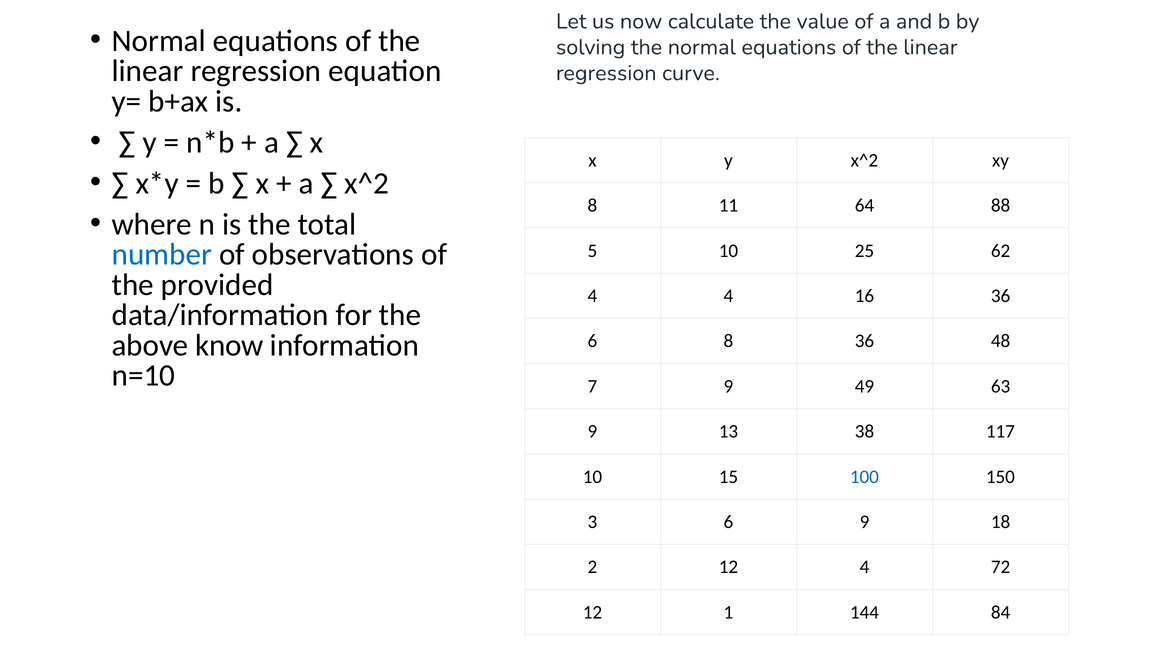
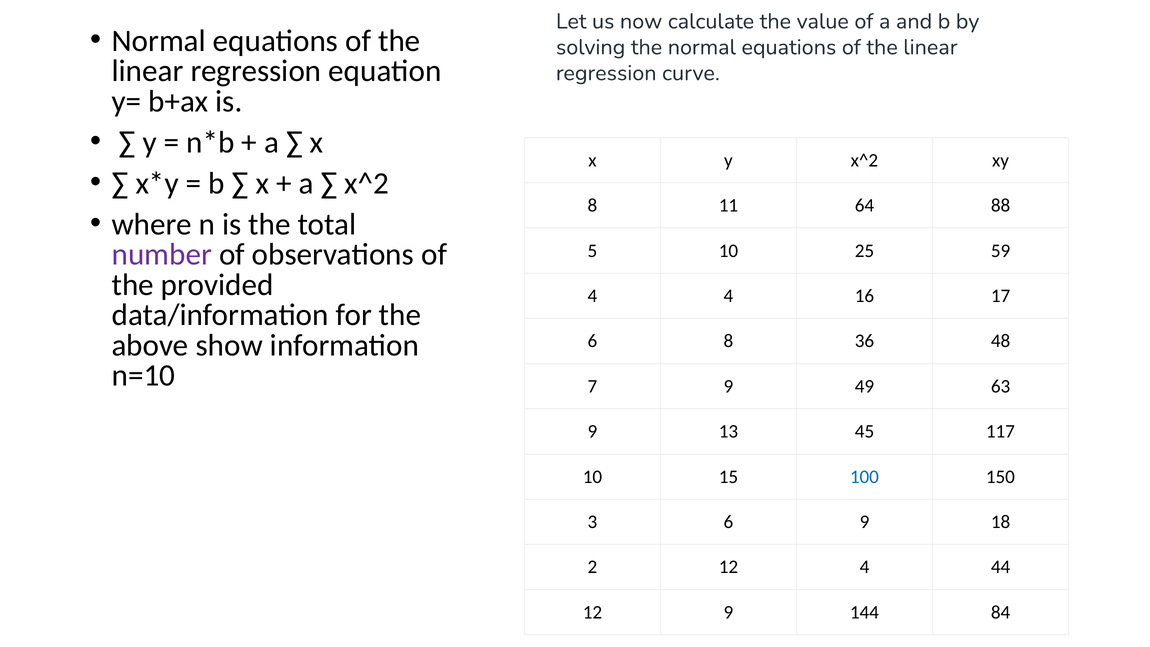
number colour: blue -> purple (162, 255)
62: 62 -> 59 (1001, 251)
16 36: 36 -> 17 (1001, 296)
know: know -> show (229, 345)
38: 38 -> 45 (865, 431)
72: 72 -> 44 (1001, 567)
12 1: 1 -> 9 (728, 612)
